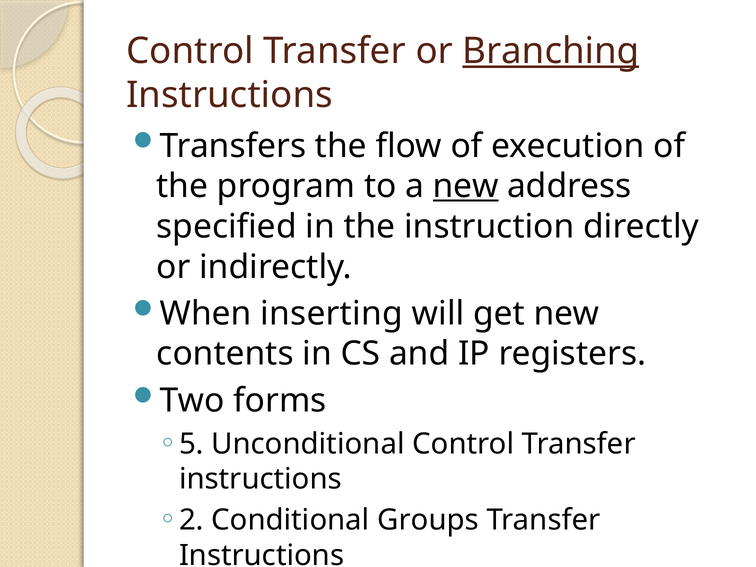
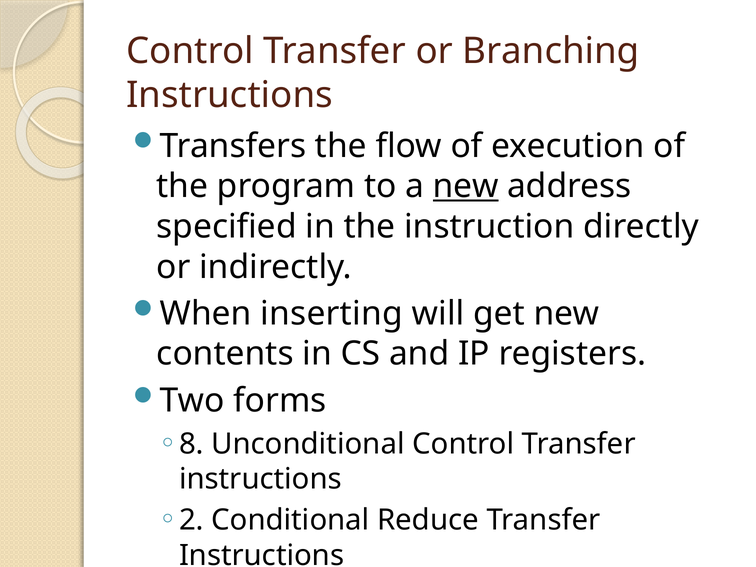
Branching underline: present -> none (551, 51)
5: 5 -> 8 (191, 444)
Groups: Groups -> Reduce (428, 520)
